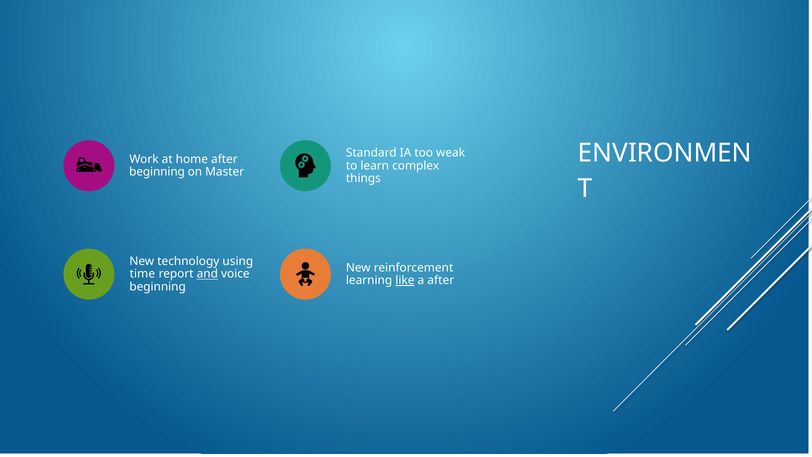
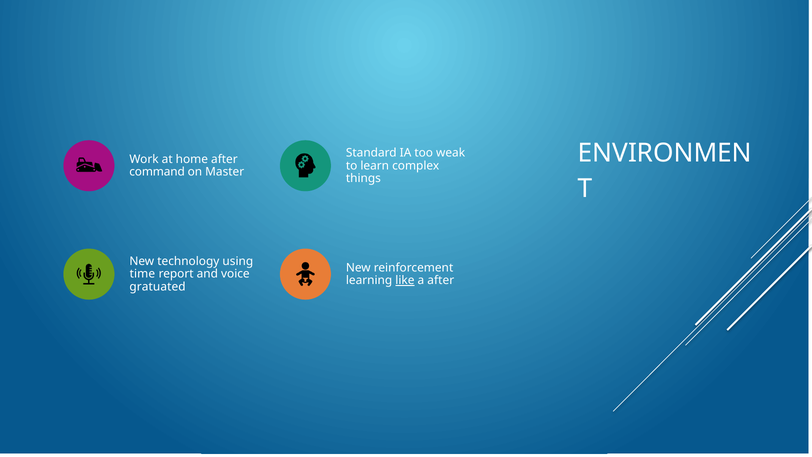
beginning: beginning -> command (157, 172)
and underline: present -> none (207, 274)
beginning: beginning -> gratuated (158, 287)
